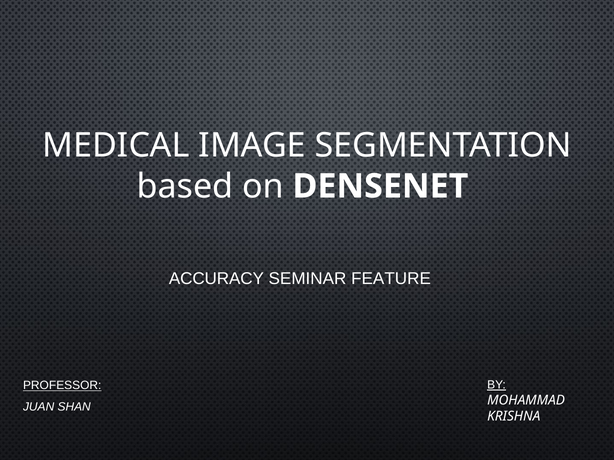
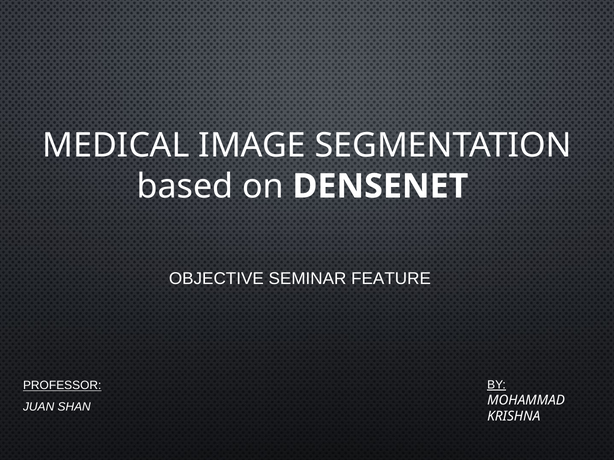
ACCURACY: ACCURACY -> OBJECTIVE (216, 279)
